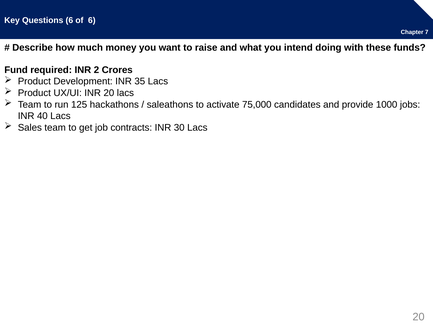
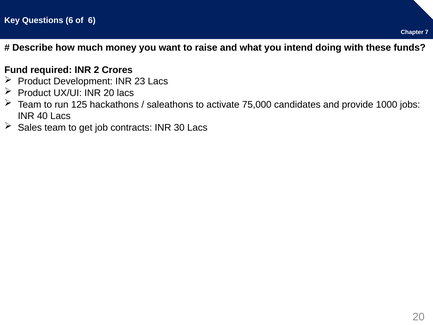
35: 35 -> 23 (140, 81)
